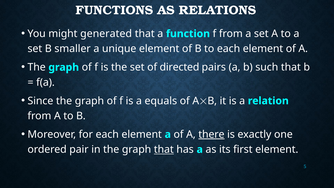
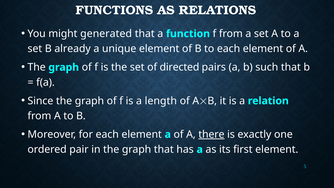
smaller: smaller -> already (73, 49)
equals: equals -> length (161, 101)
that underline: present -> none (164, 149)
